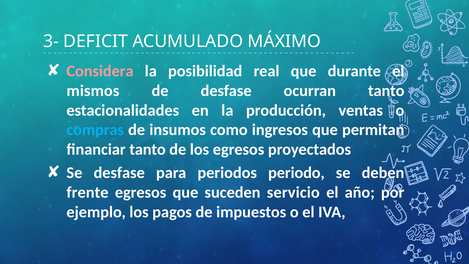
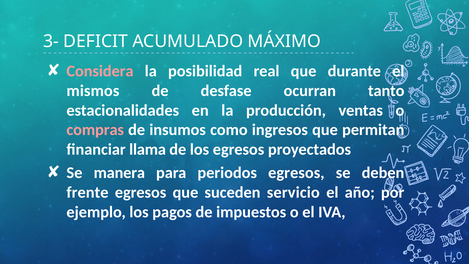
compras colour: light blue -> pink (95, 130)
financiar tanto: tanto -> llama (148, 149)
Se desfase: desfase -> manera (119, 173)
periodos periodo: periodo -> egresos (296, 173)
